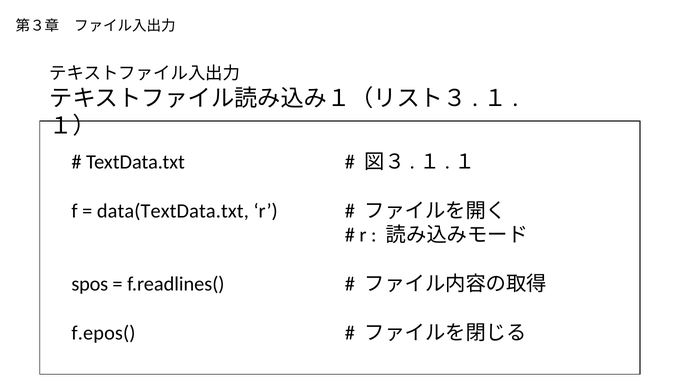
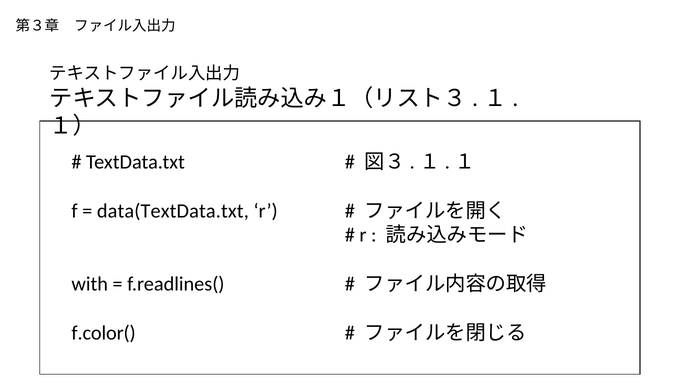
spos: spos -> with (90, 284)
f.epos(: f.epos( -> f.color( (104, 332)
